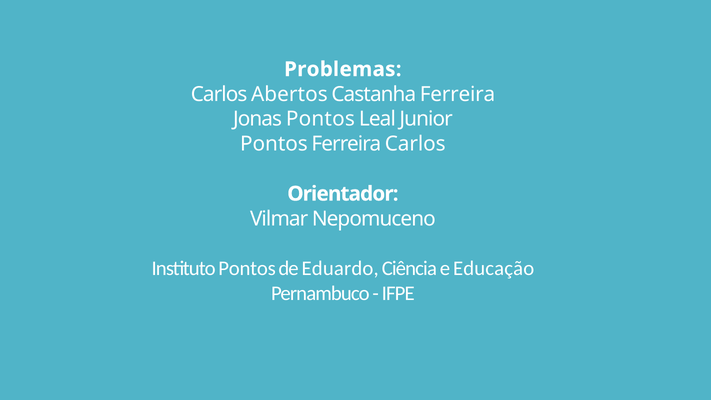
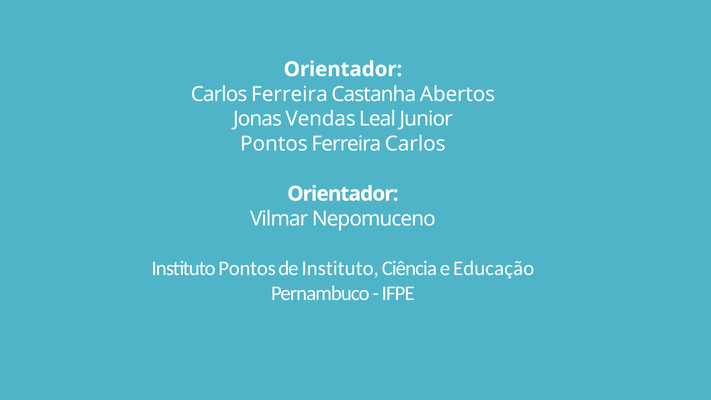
Problemas: Problemas -> Orientador (343, 69)
Carlos Abertos: Abertos -> Ferreira (289, 94)
Castanha Ferreira: Ferreira -> Abertos (457, 94)
Jonas Pontos: Pontos -> Vendas (321, 119)
de Eduardo: Eduardo -> Instituto (340, 268)
